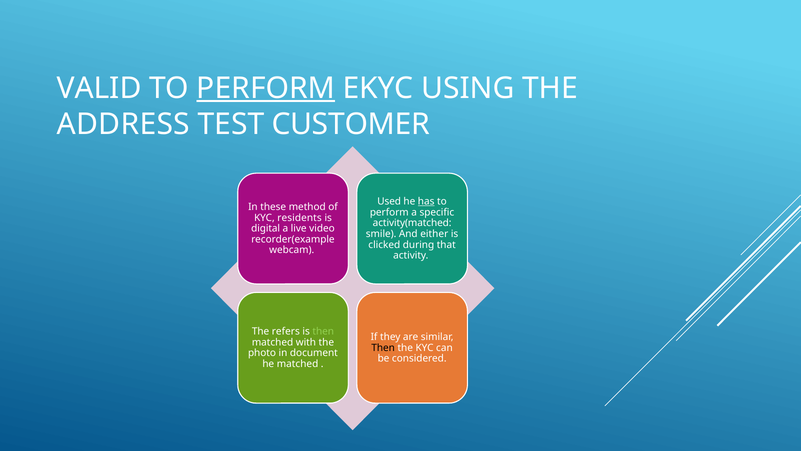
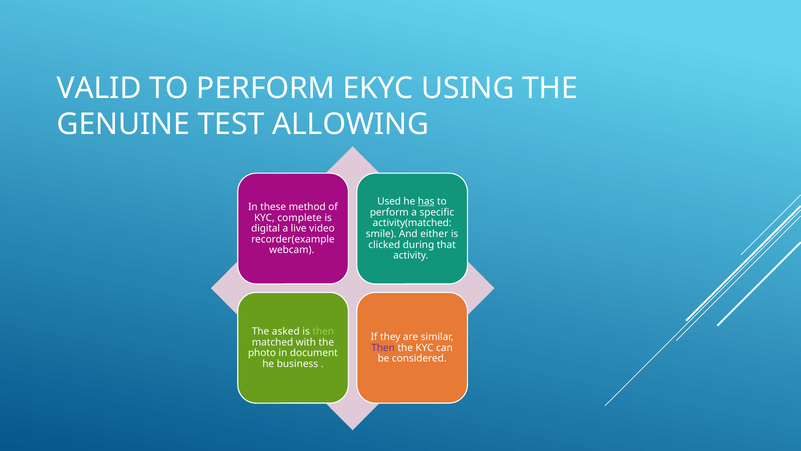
PERFORM underline: present -> none (266, 88)
ADDRESS: ADDRESS -> GENUINE (123, 124)
CUSTOMER: CUSTOMER -> ALLOWING (350, 124)
residents: residents -> complete (300, 217)
refers: refers -> asked (286, 331)
Then colour: black -> purple (383, 347)
he matched: matched -> business (298, 364)
